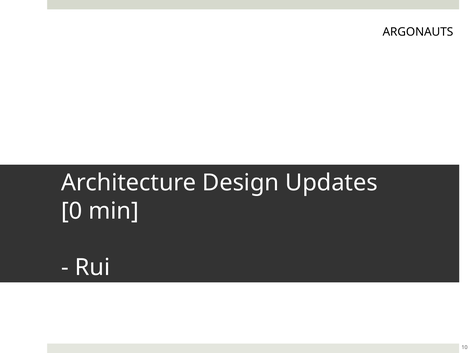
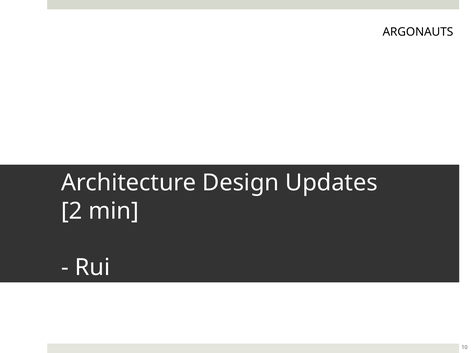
0: 0 -> 2 (72, 211)
